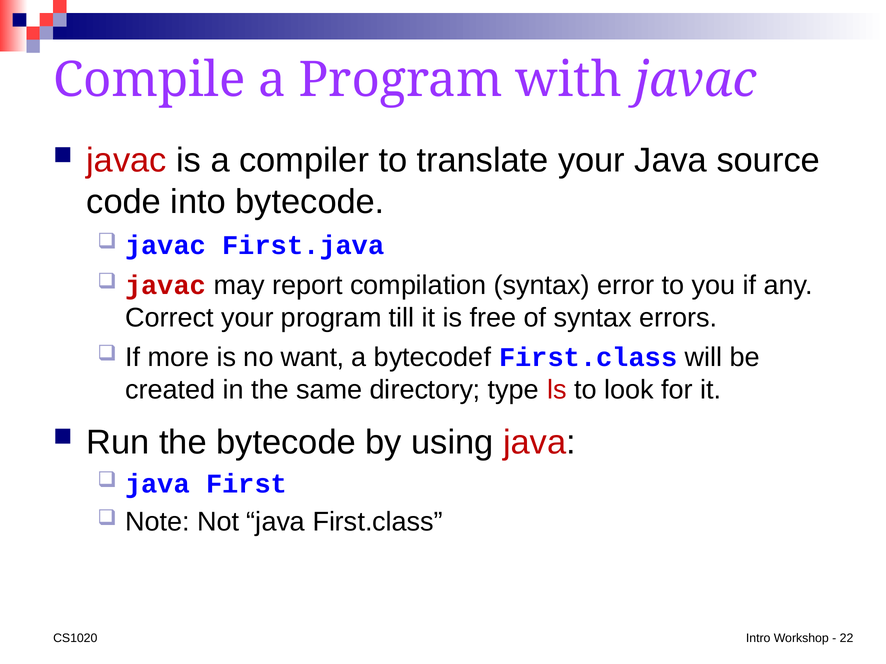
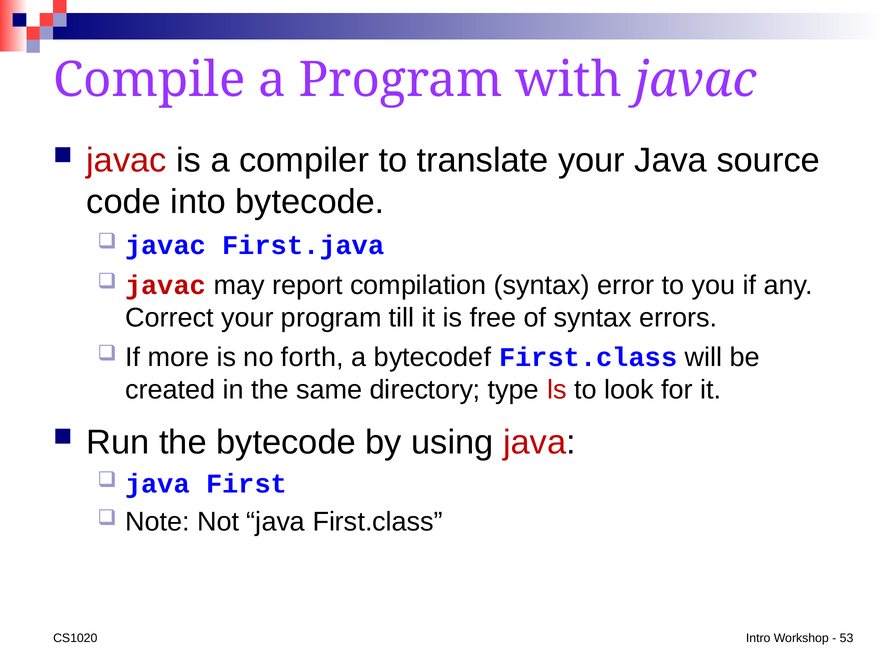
want: want -> forth (312, 358)
22: 22 -> 53 (847, 639)
